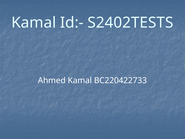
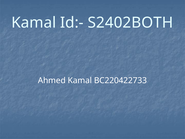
S2402TESTS: S2402TESTS -> S2402BOTH (130, 23)
